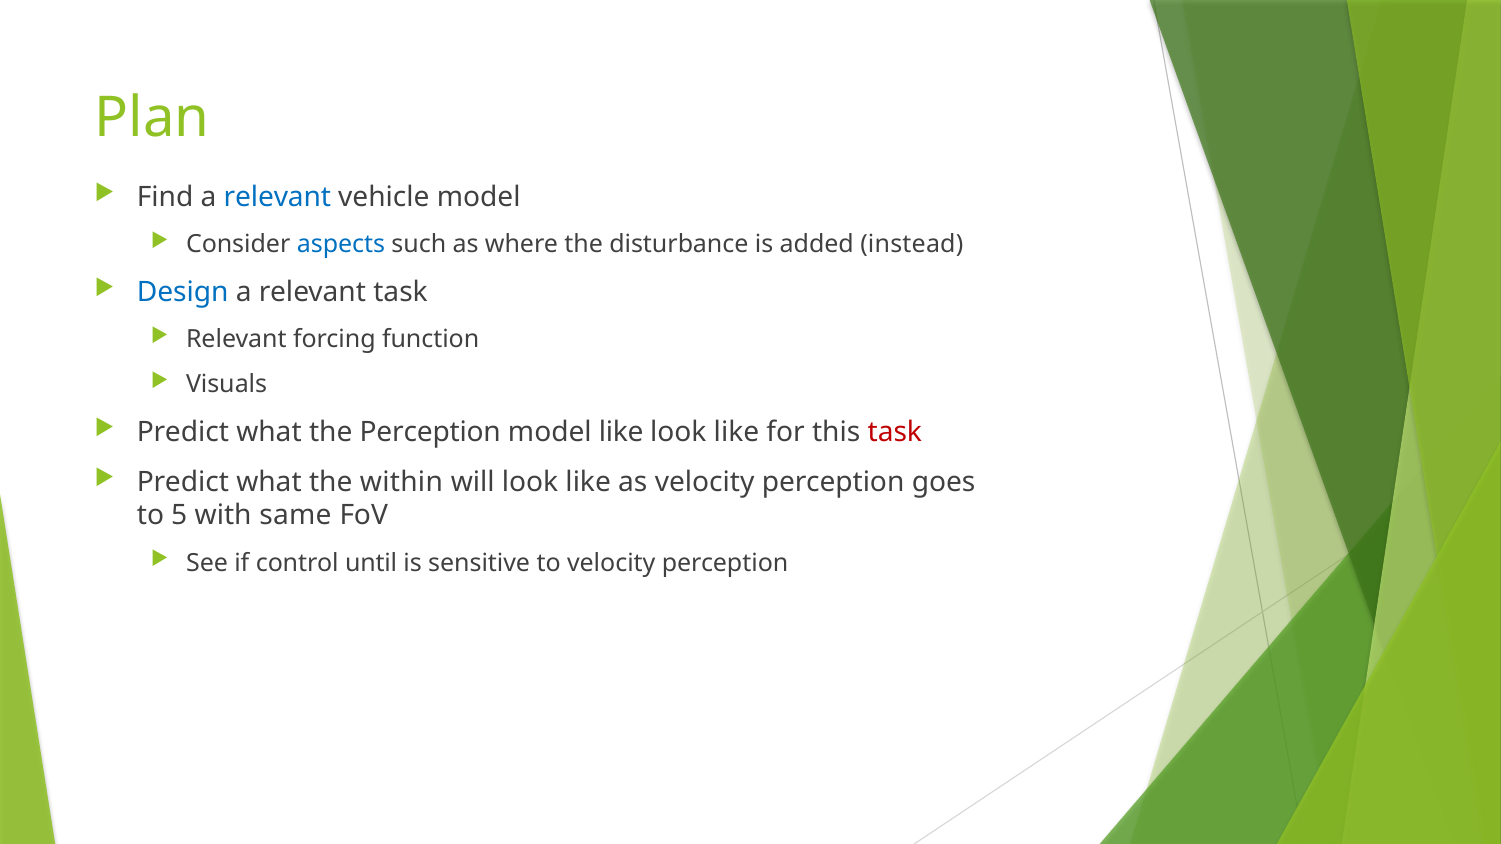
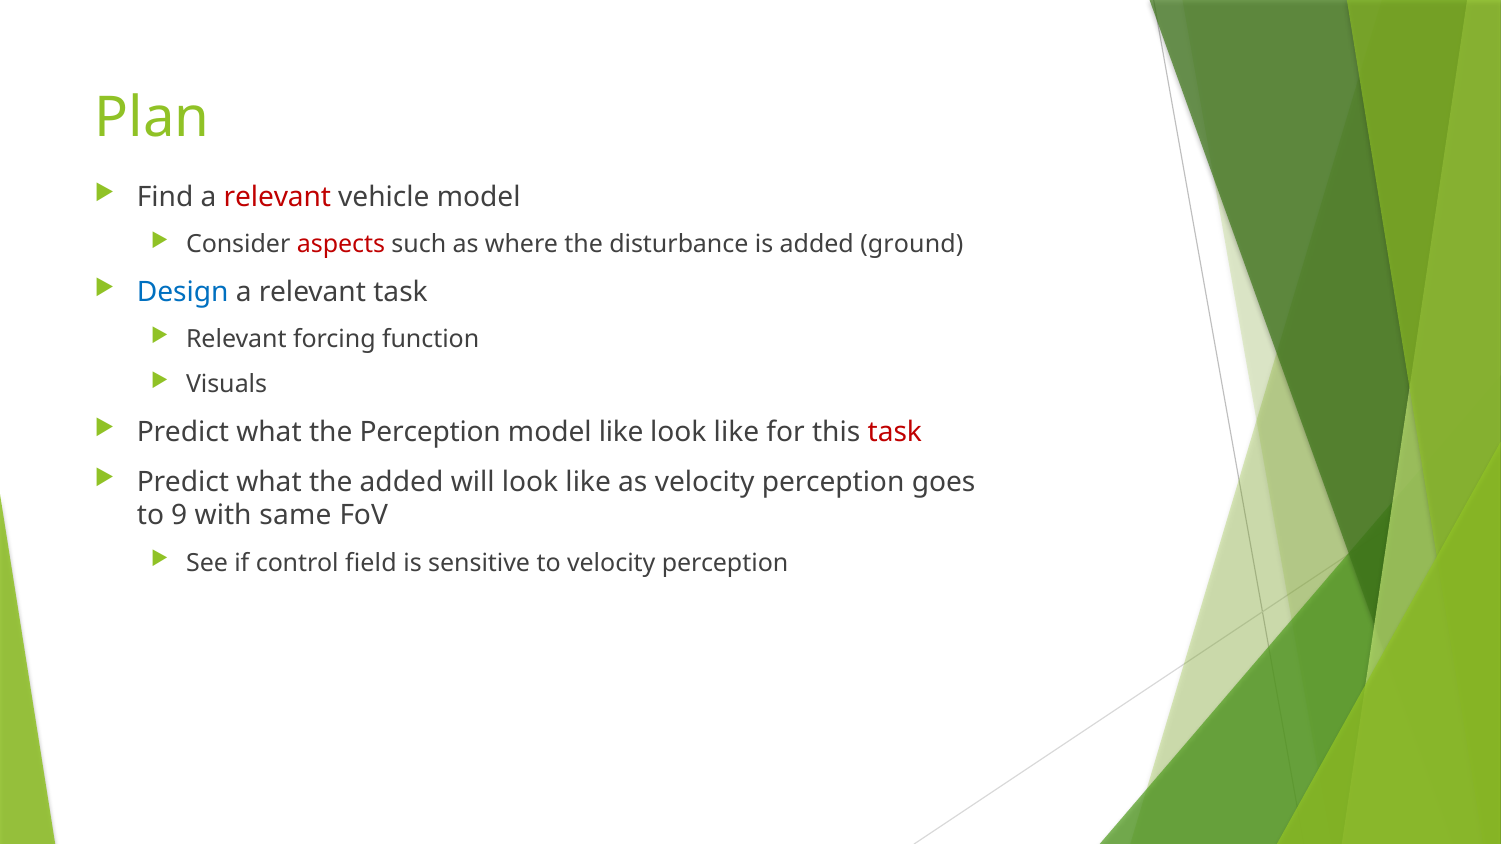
relevant colour: blue -> red (277, 197)
aspects colour: blue -> red (341, 244)
instead: instead -> ground (912, 244)
the within: within -> added (402, 482)
5: 5 -> 9 (179, 516)
until: until -> field (371, 563)
